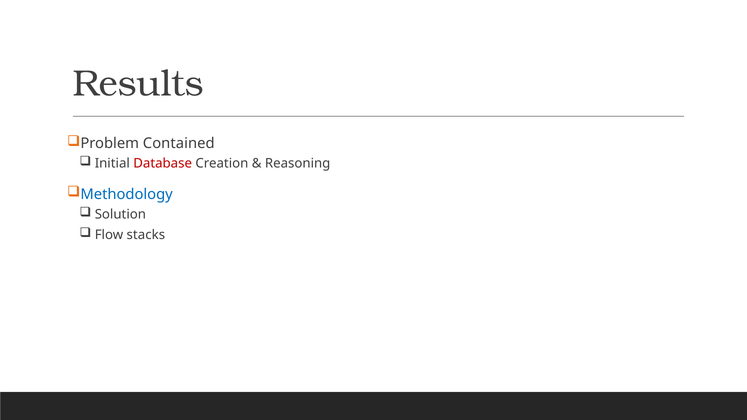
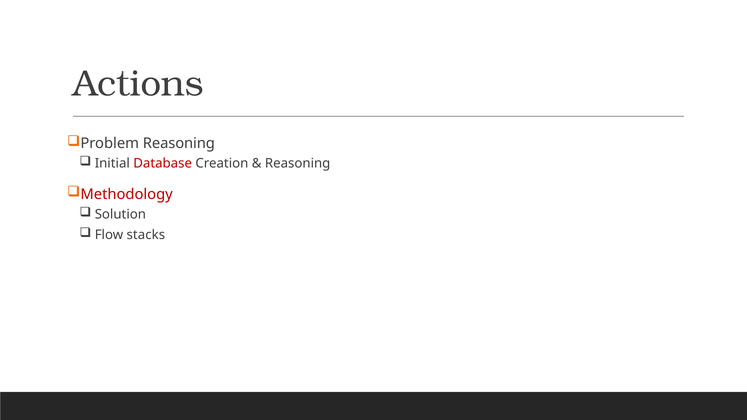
Results: Results -> Actions (138, 84)
Problem Contained: Contained -> Reasoning (179, 144)
Methodology colour: blue -> red (127, 195)
